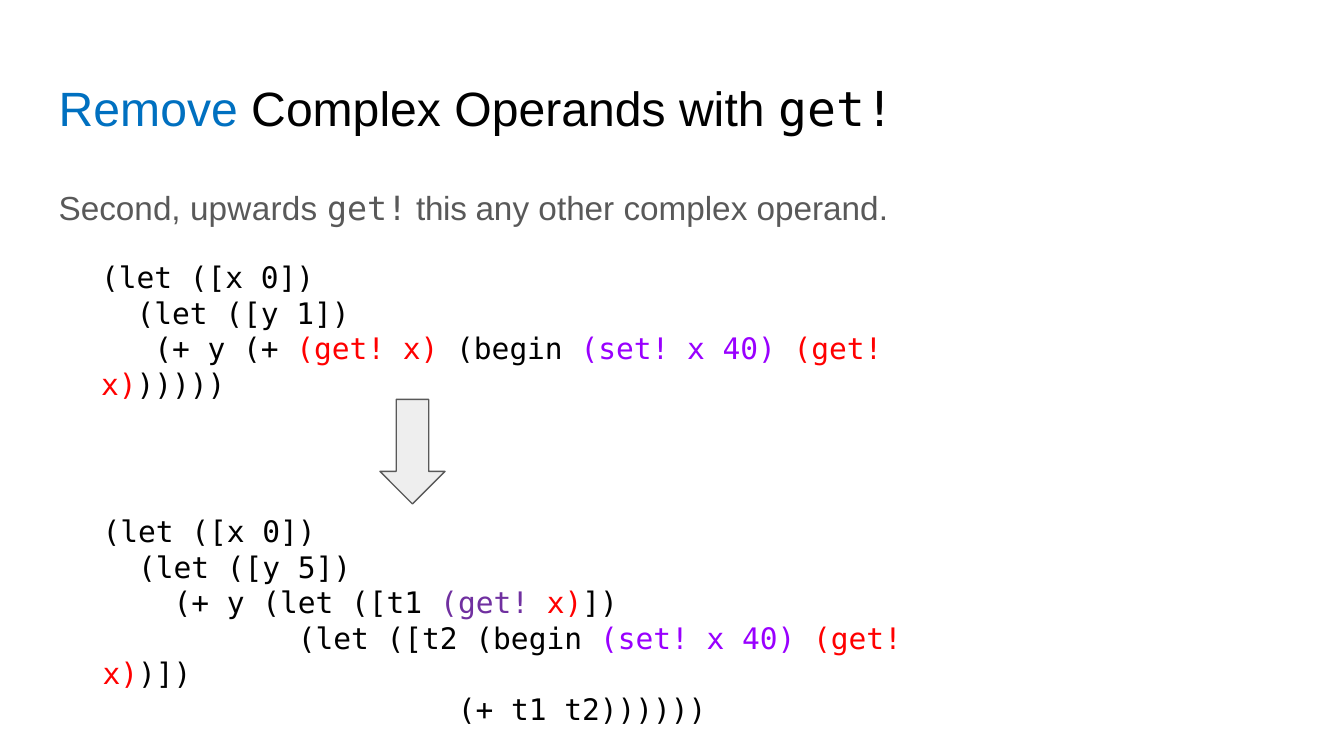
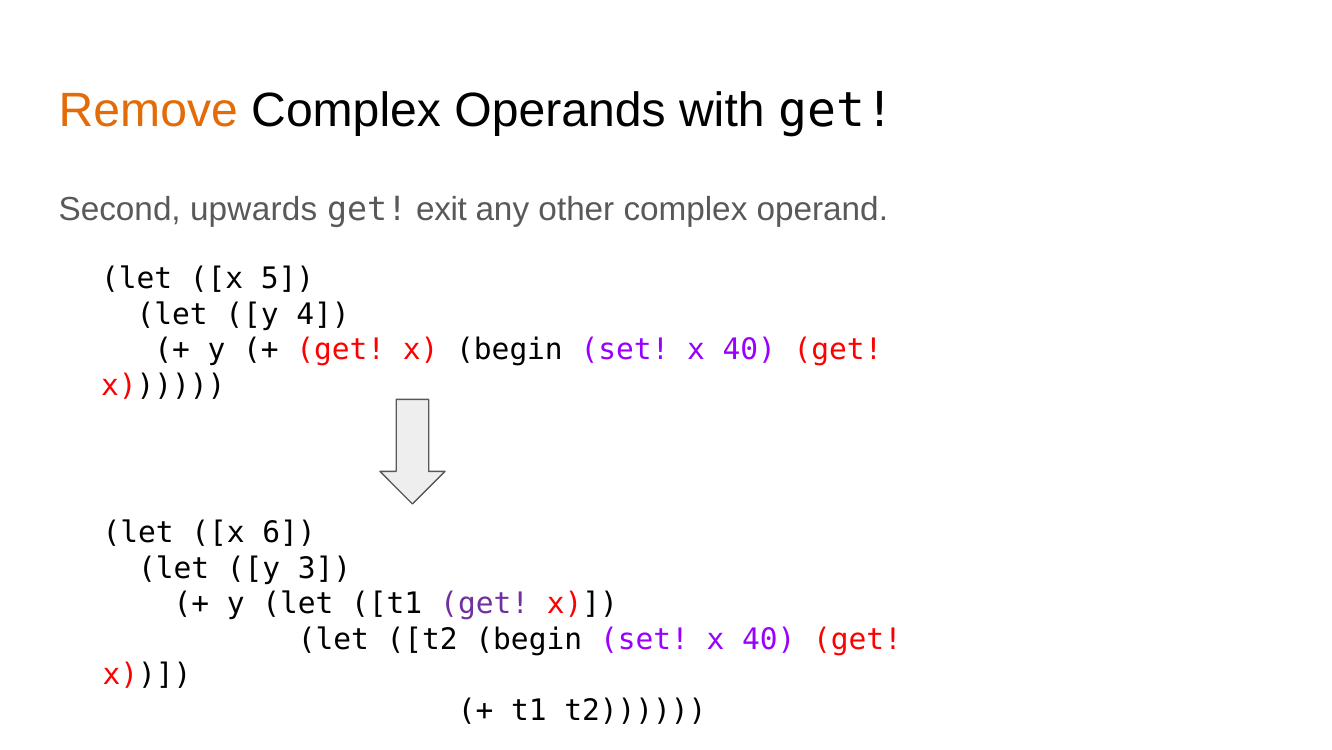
Remove colour: blue -> orange (148, 110)
this: this -> exit (442, 209)
0: 0 -> 5 (288, 279)
1: 1 -> 4 (323, 314)
0: 0 -> 6 (289, 532)
5: 5 -> 3 (325, 568)
